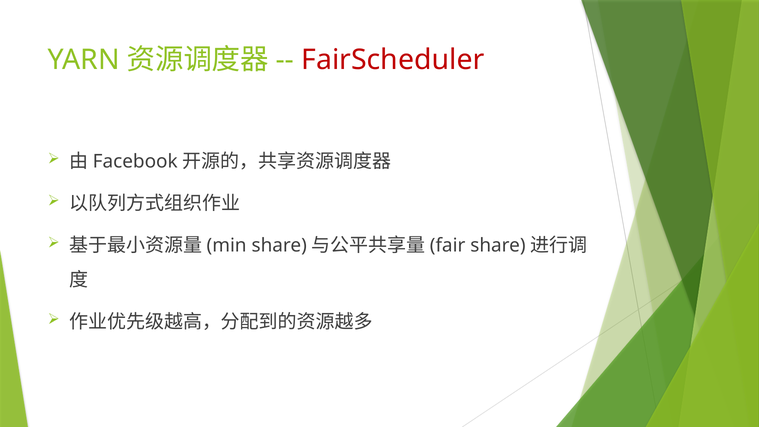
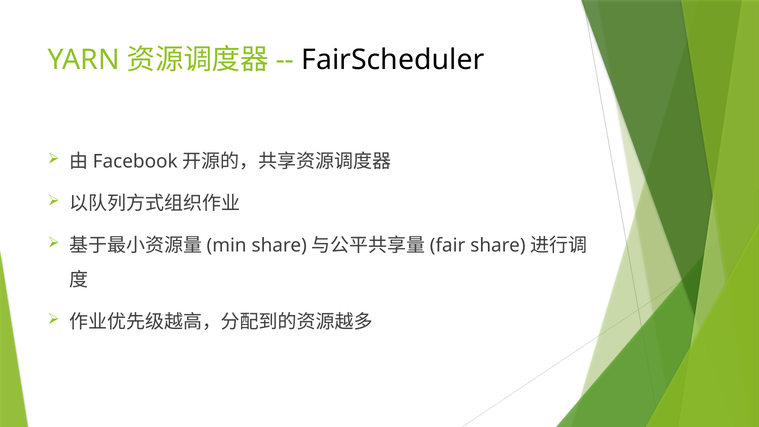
FairScheduler colour: red -> black (393, 60)
